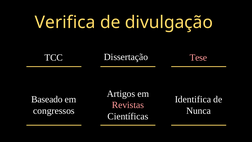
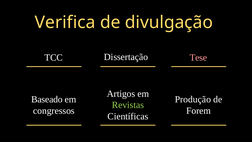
Identifica: Identifica -> Produção (193, 99)
Revistas colour: pink -> light green (128, 105)
Nunca: Nunca -> Forem (199, 111)
